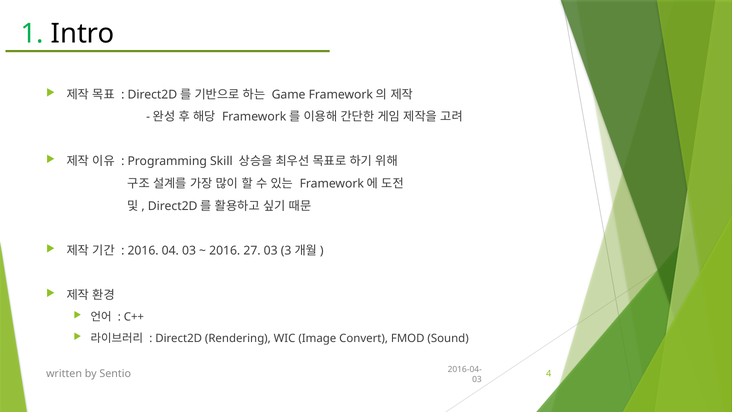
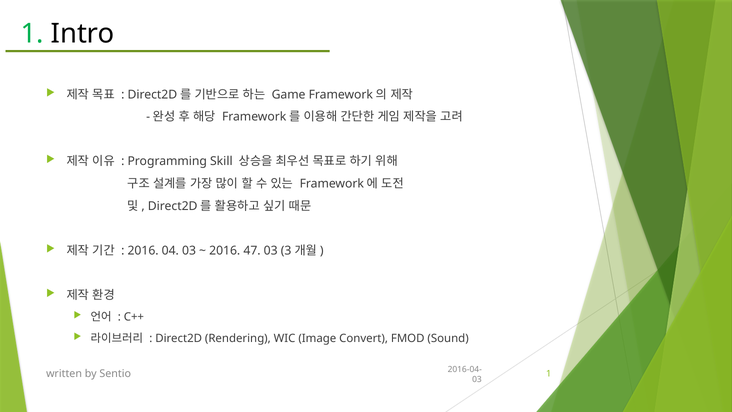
27: 27 -> 47 (252, 250)
Sentio 4: 4 -> 1 (549, 374)
